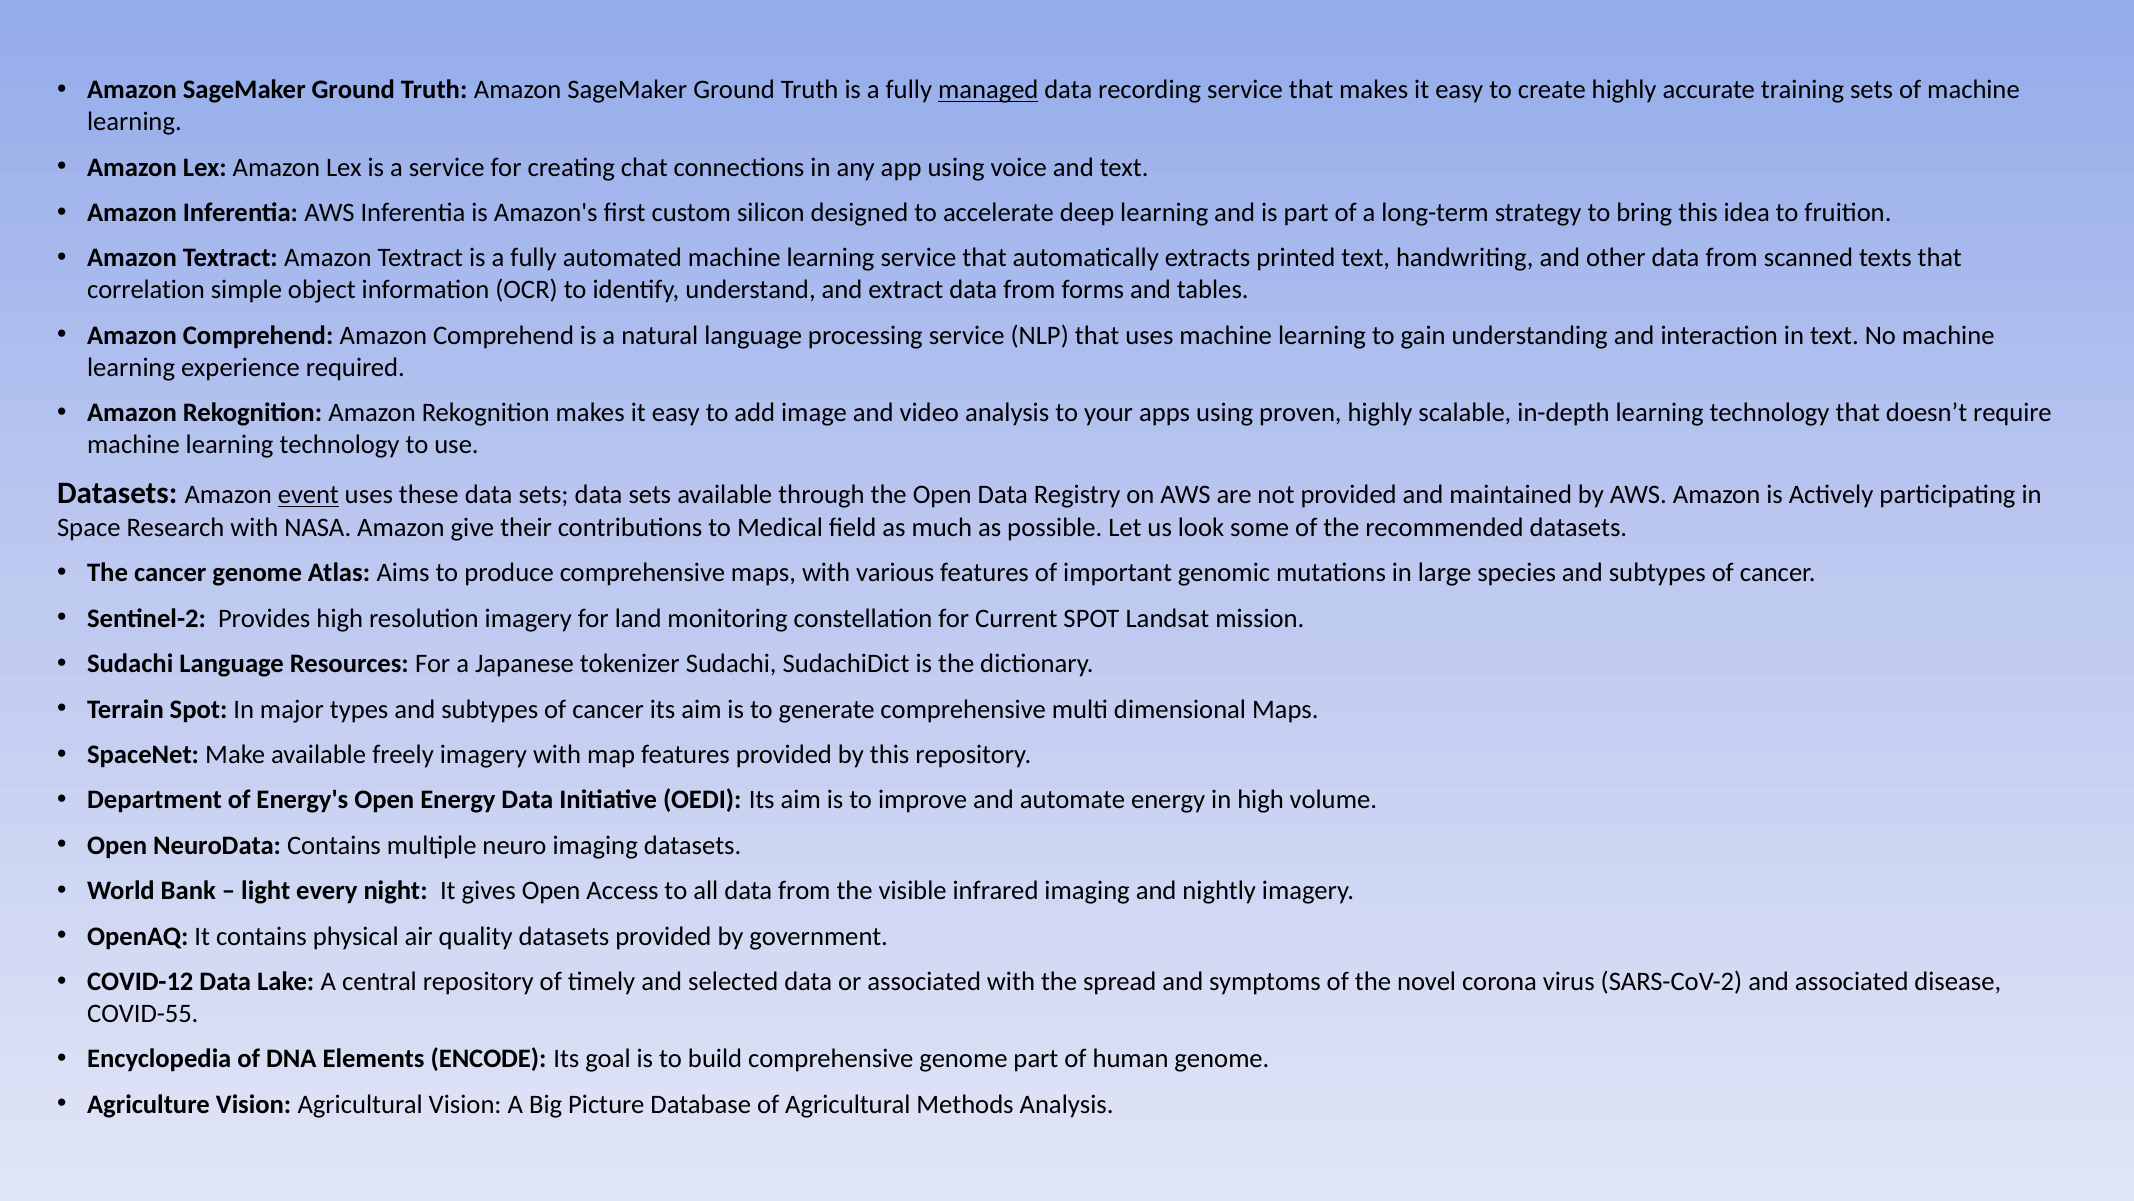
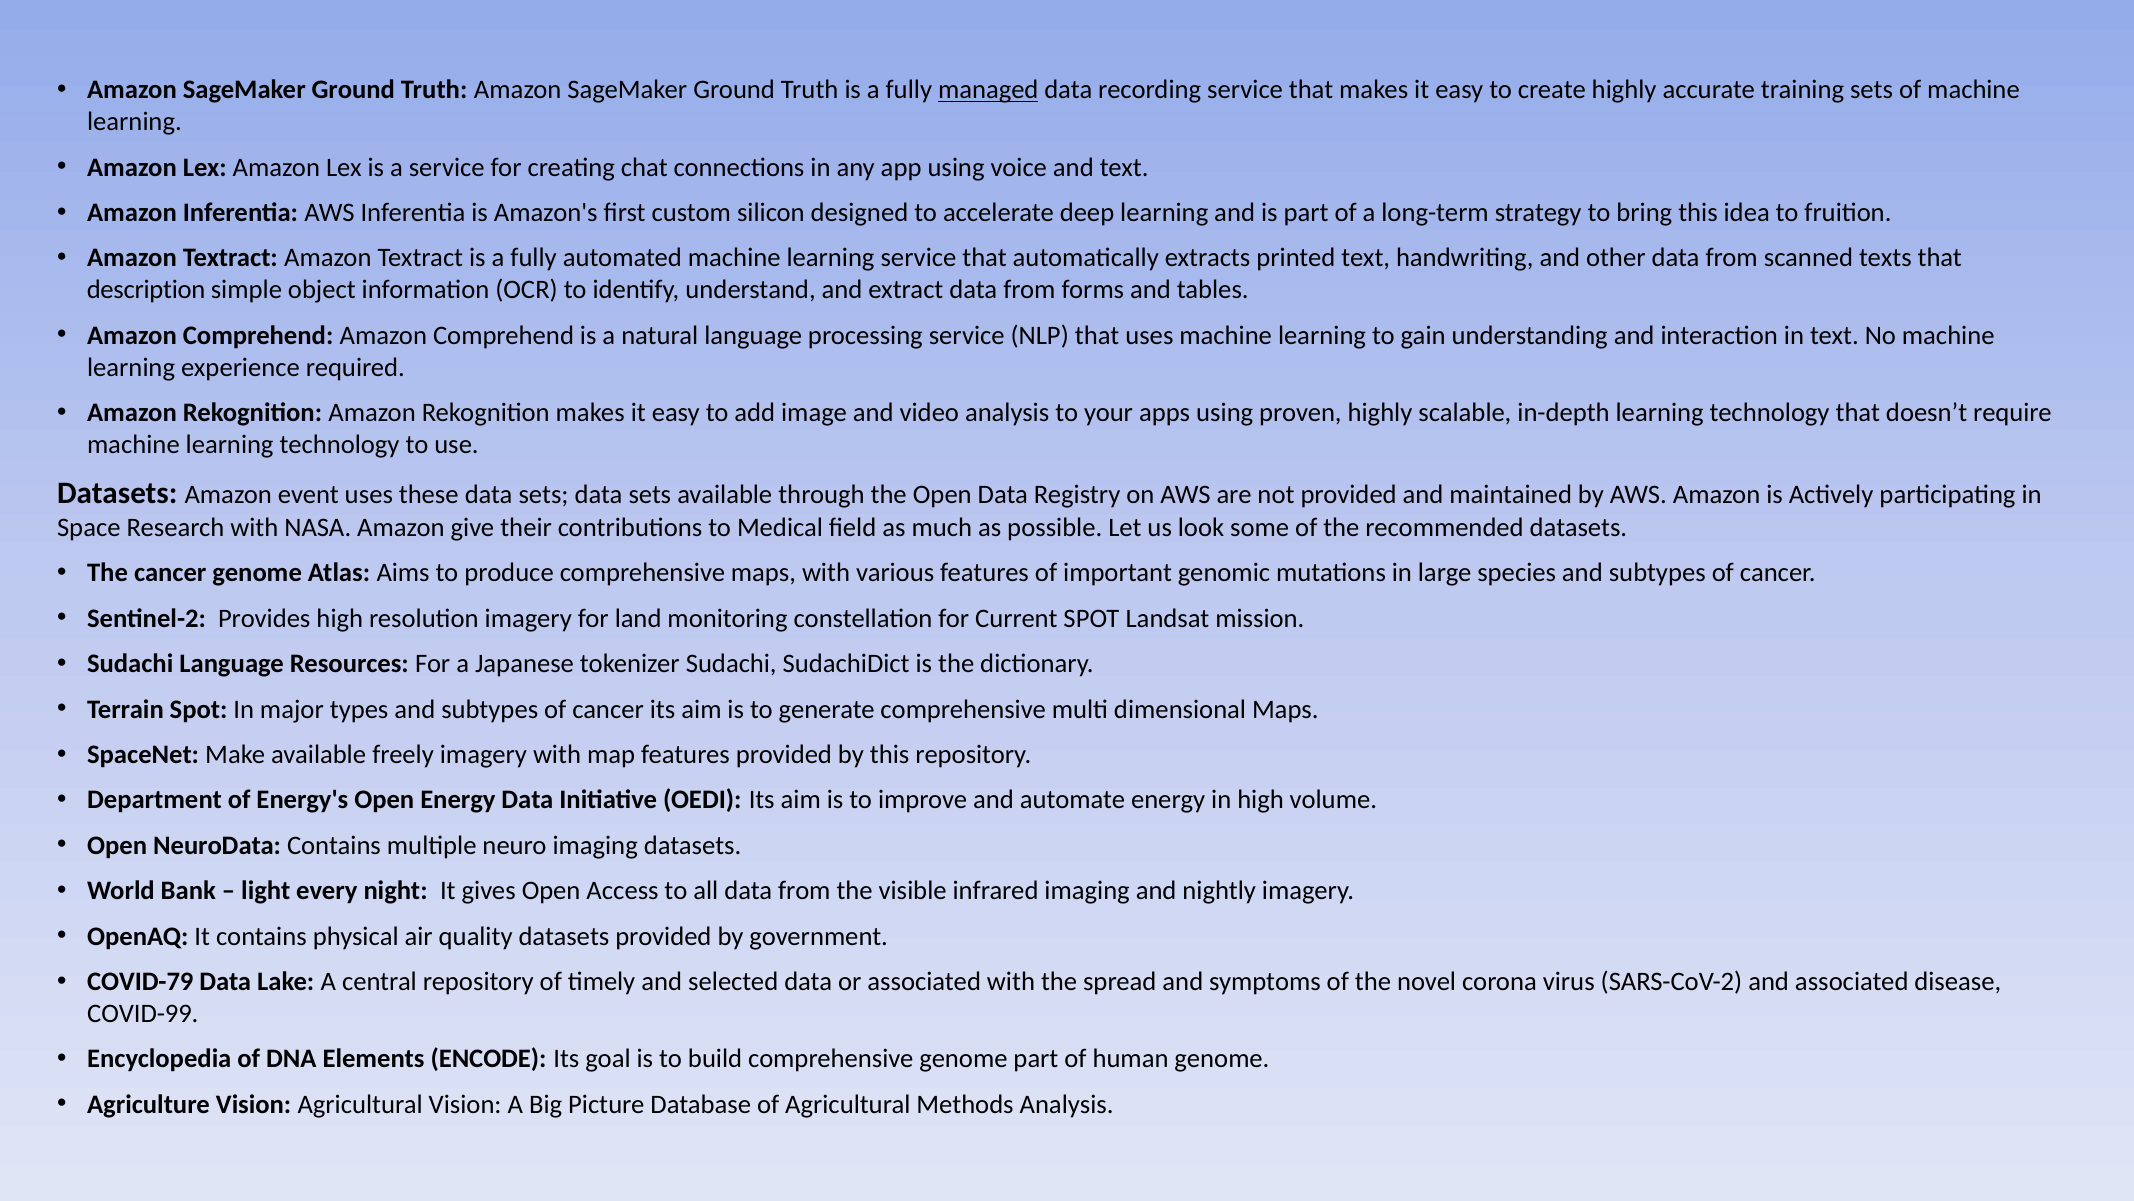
correlation: correlation -> description (146, 290)
event underline: present -> none (308, 495)
COVID-12: COVID-12 -> COVID-79 (140, 981)
COVID-55: COVID-55 -> COVID-99 (143, 1013)
